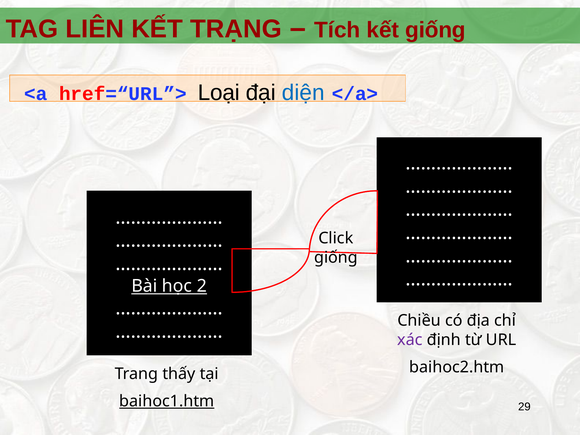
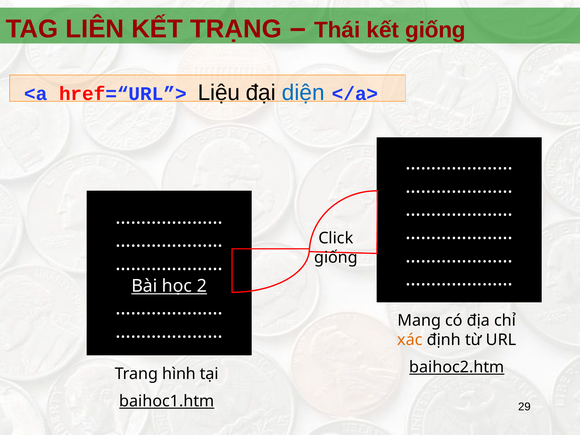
Tích: Tích -> Thái (337, 30)
Loại: Loại -> Liệu (219, 93)
Chiều: Chiều -> Mang (419, 320)
xác colour: purple -> orange (410, 340)
baihoc2.htm underline: none -> present (457, 367)
thấy: thấy -> hình (179, 374)
